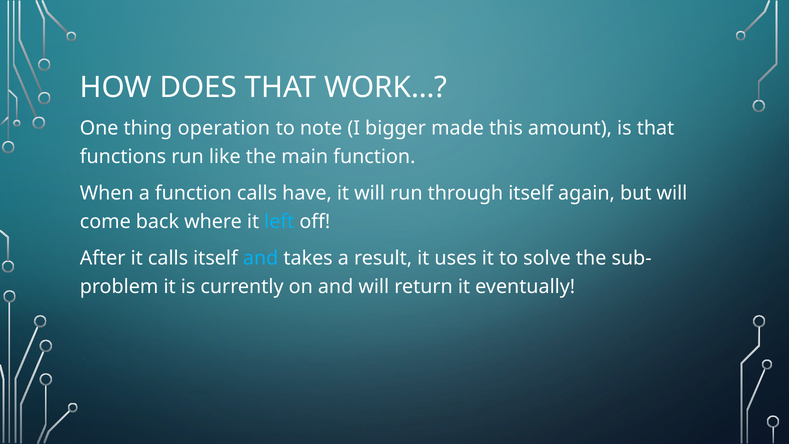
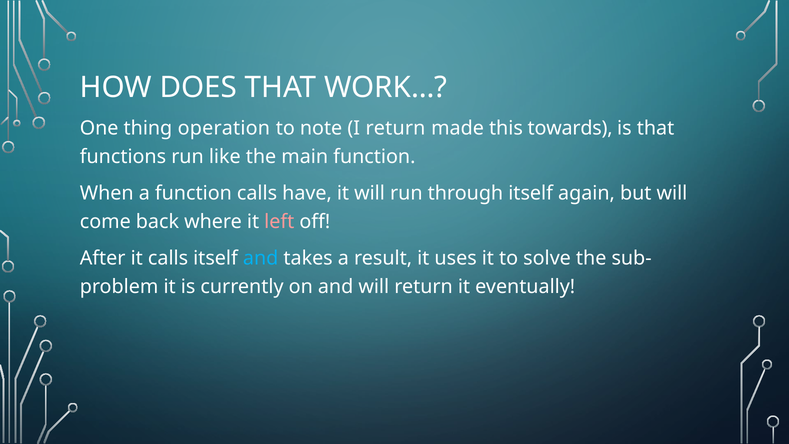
I bigger: bigger -> return (395, 128)
amount: amount -> towards (570, 128)
left colour: light blue -> pink (279, 222)
